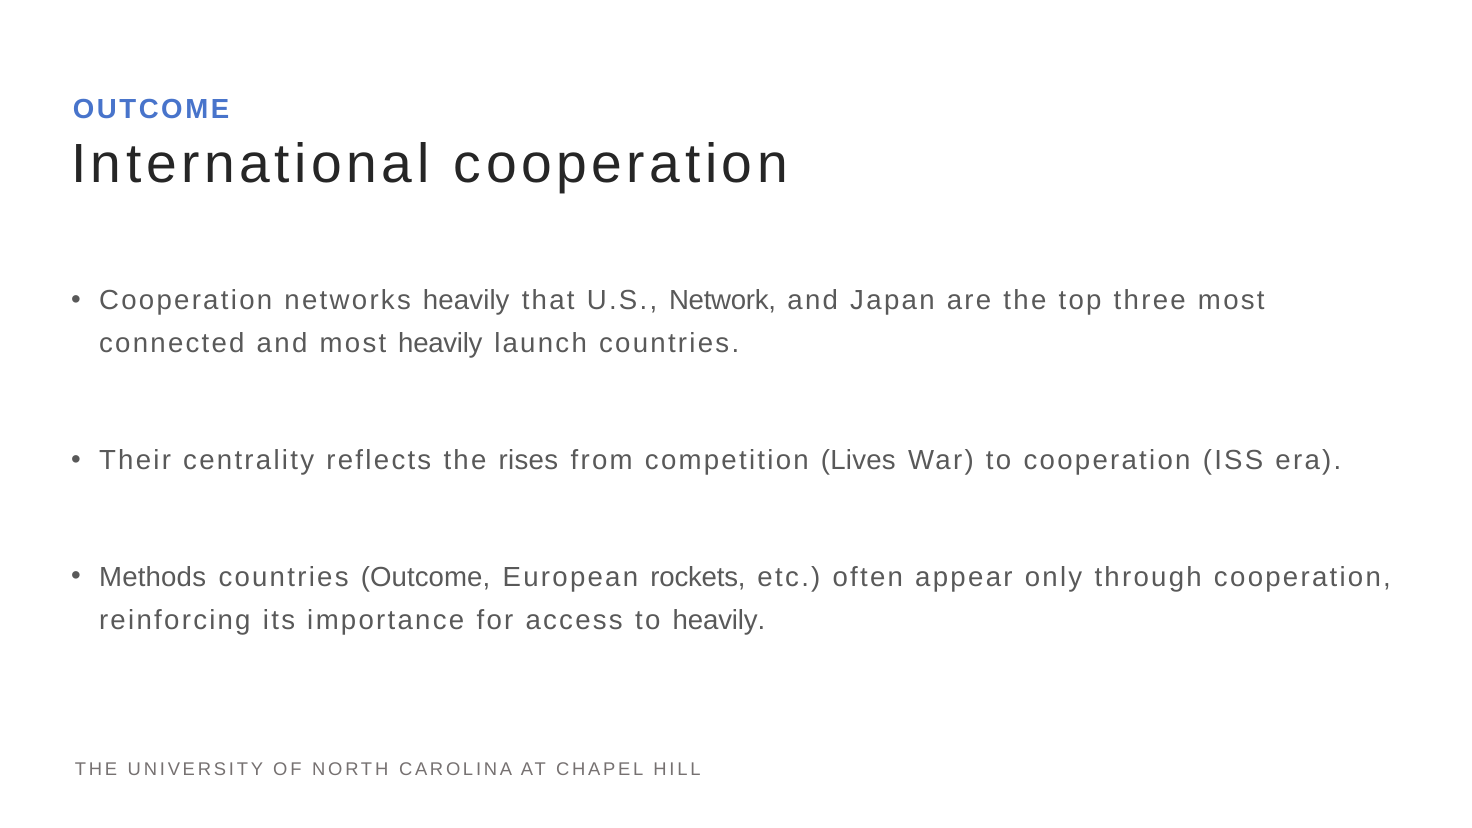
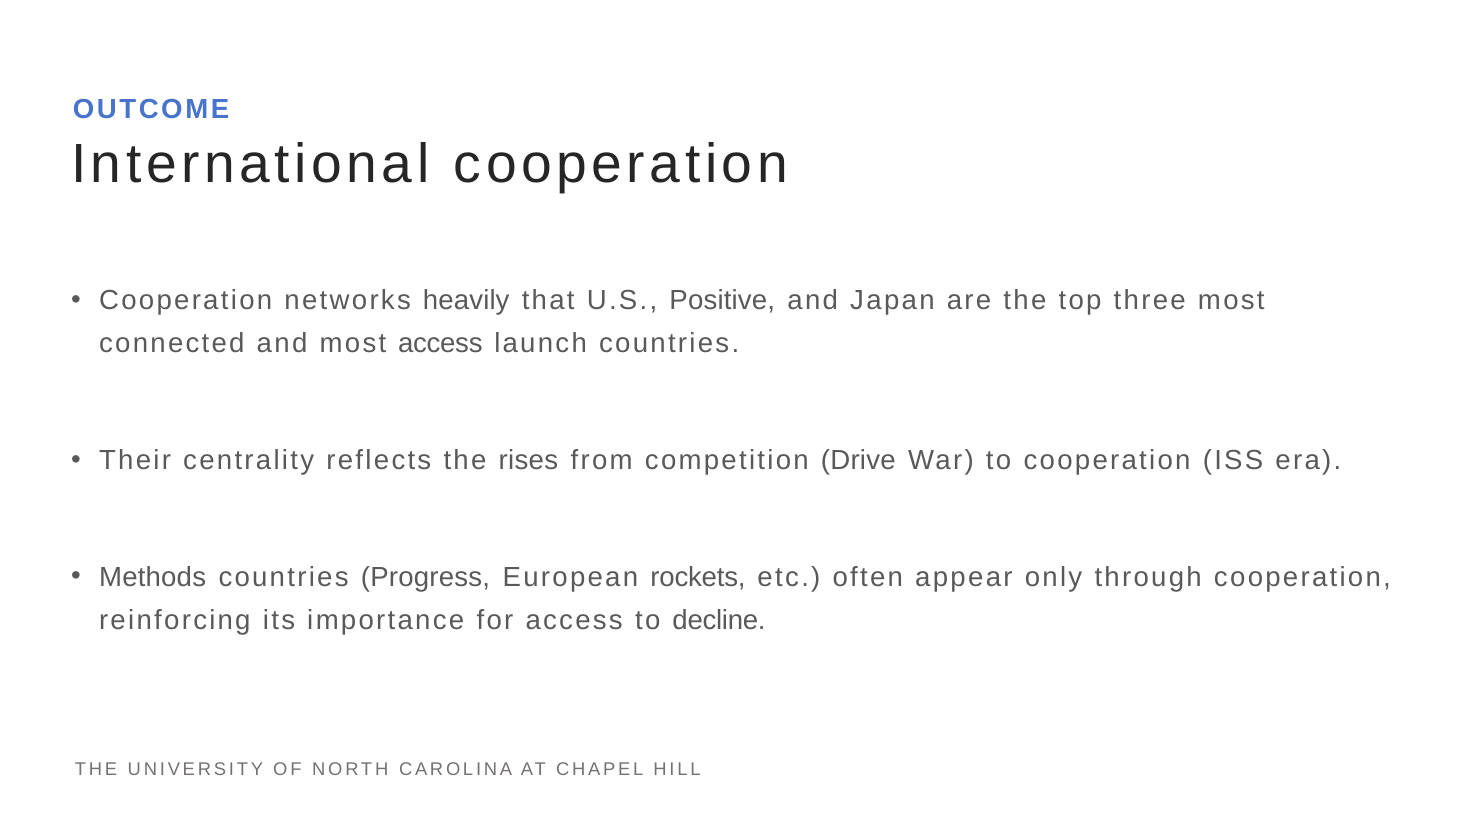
Network: Network -> Positive (722, 301)
most heavily: heavily -> access (440, 344)
Lives: Lives -> Drive (858, 461)
countries Outcome: Outcome -> Progress (425, 577)
to heavily: heavily -> decline (719, 620)
